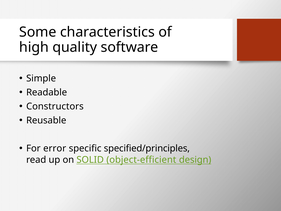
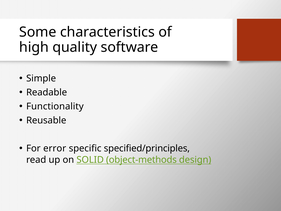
Constructors: Constructors -> Functionality (55, 106)
object-efficient: object-efficient -> object-methods (141, 160)
